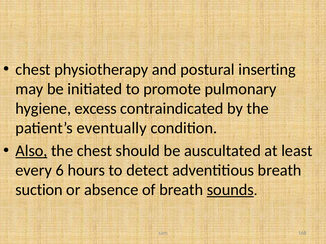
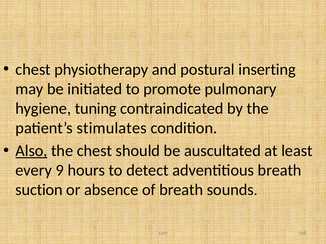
excess: excess -> tuning (96, 109)
eventually: eventually -> stimulates (112, 128)
6: 6 -> 9 (60, 171)
sounds underline: present -> none (230, 190)
